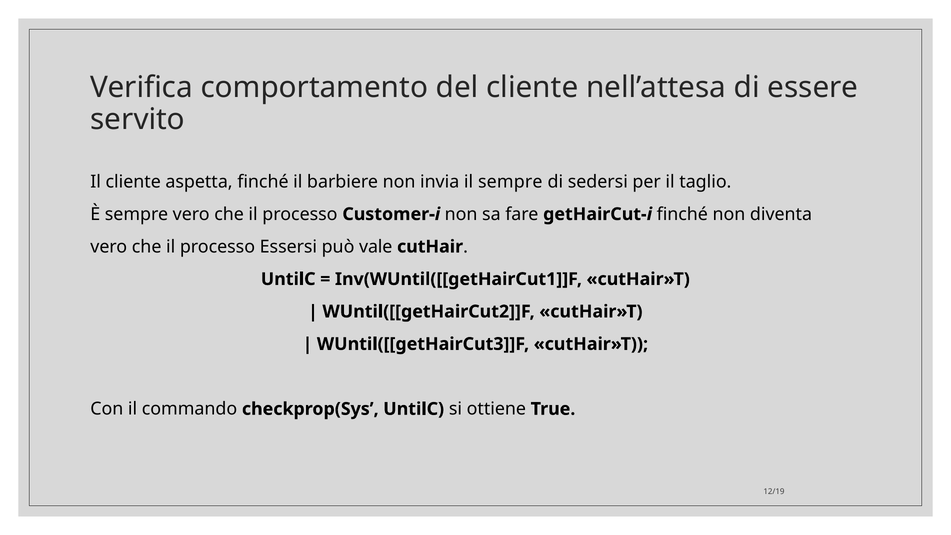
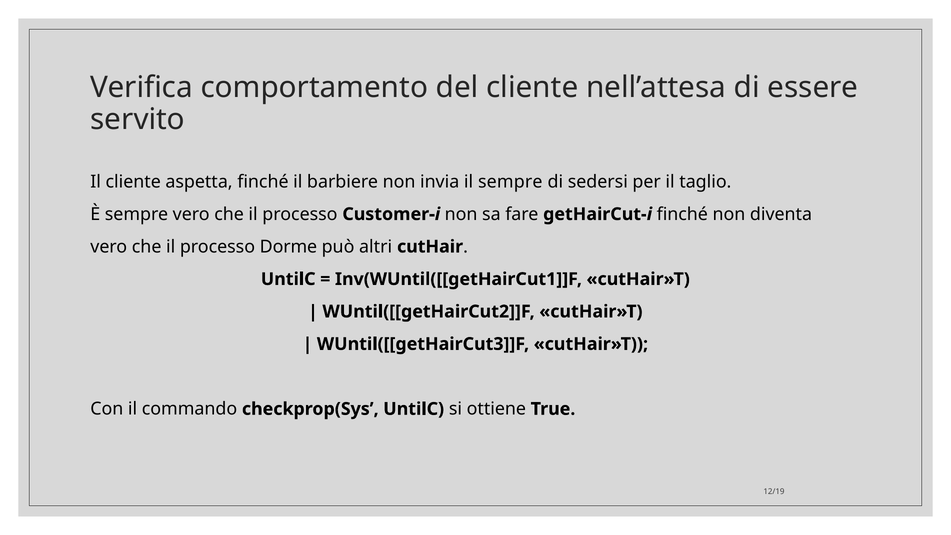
Essersi: Essersi -> Dorme (288, 247)
vale: vale -> altri (376, 247)
